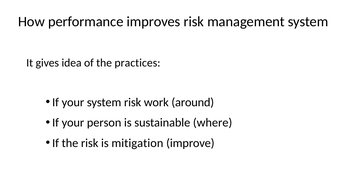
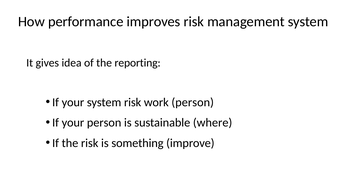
practices: practices -> reporting (138, 63)
work around: around -> person (193, 102)
mitigation: mitigation -> something (137, 143)
